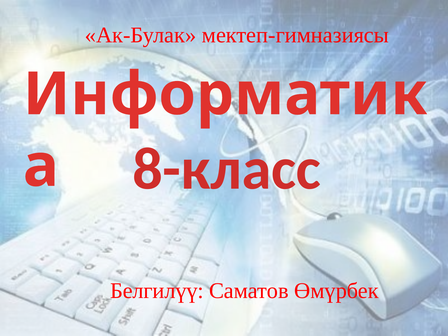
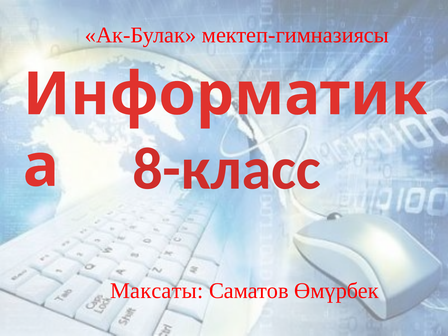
Белгилүү: Белгилүү -> Максаты (157, 291)
